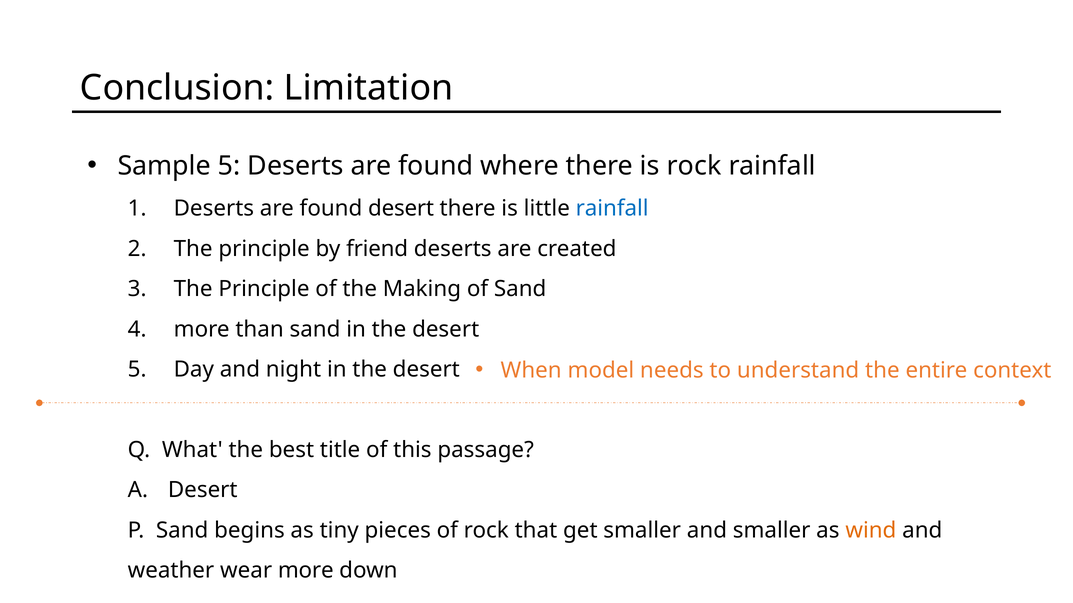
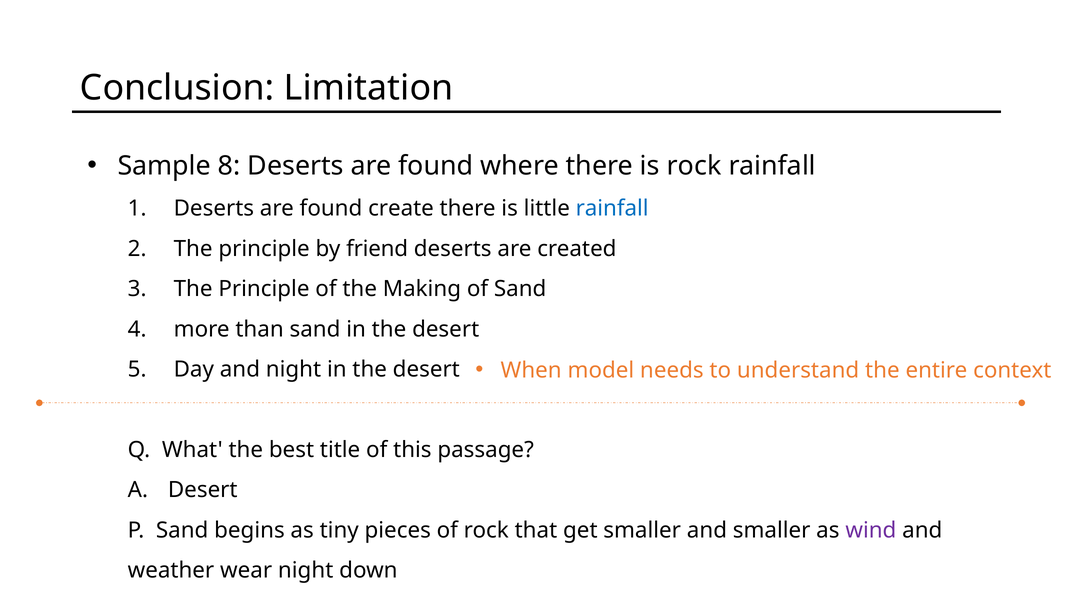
Sample 5: 5 -> 8 (229, 166)
found desert: desert -> create (401, 209)
wind colour: orange -> purple (871, 531)
wear more: more -> night (306, 571)
